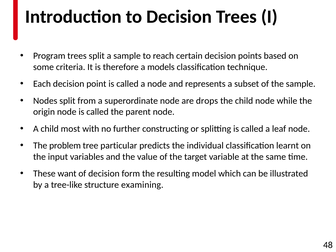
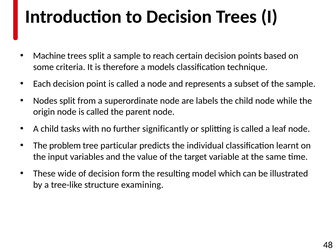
Program: Program -> Machine (49, 56)
drops: drops -> labels (207, 101)
most: most -> tasks (70, 129)
constructing: constructing -> significantly (165, 129)
want: want -> wide (67, 174)
